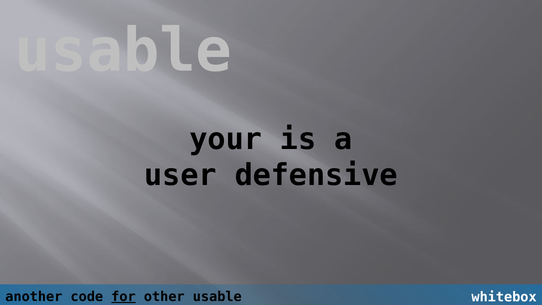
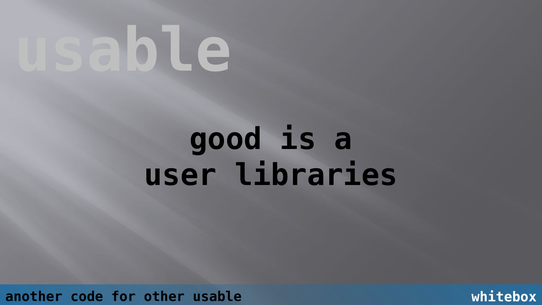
your: your -> good (226, 139)
defensive: defensive -> libraries (316, 175)
for underline: present -> none (123, 297)
